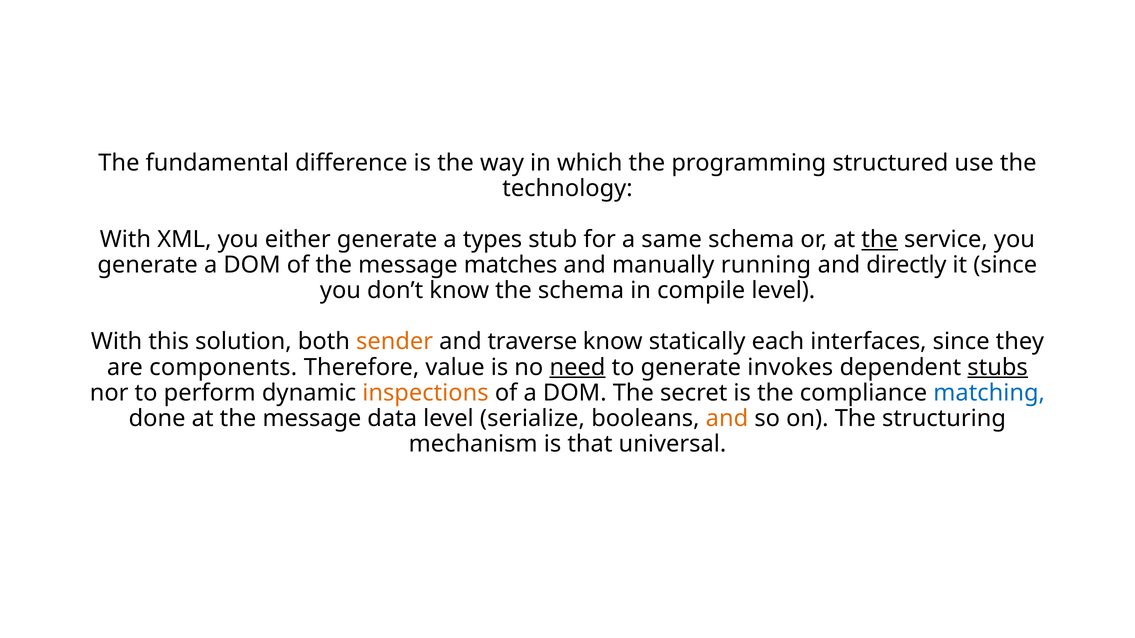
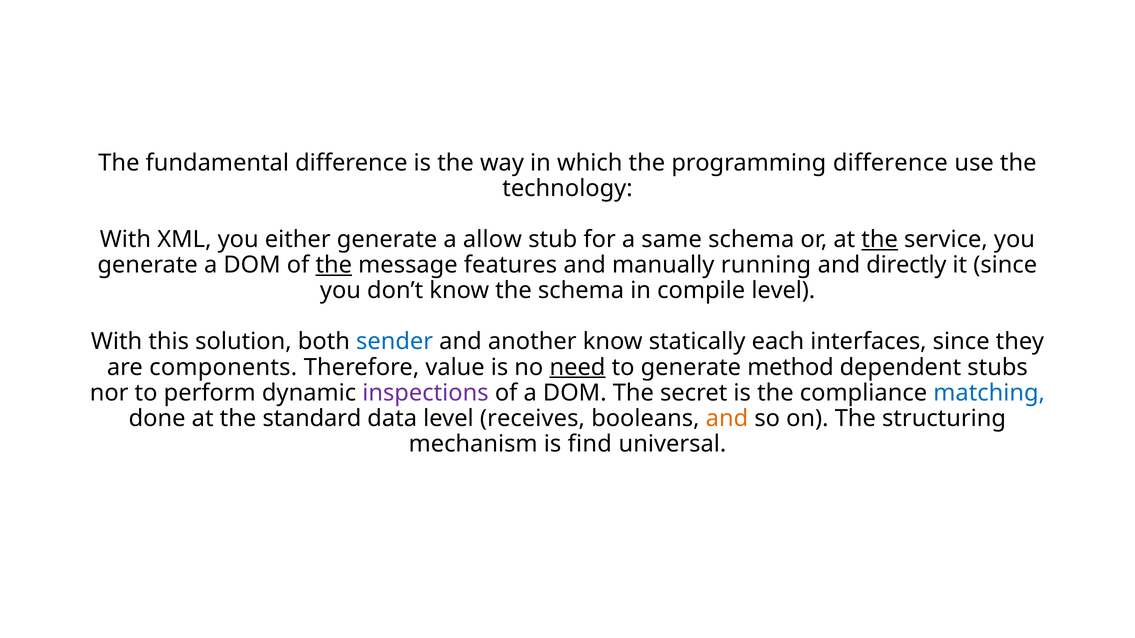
programming structured: structured -> difference (890, 163)
types: types -> allow (492, 240)
the underline: none -> present (334, 265)
matches: matches -> features (510, 265)
sender colour: orange -> blue (395, 342)
traverse: traverse -> another (532, 342)
invokes: invokes -> method (790, 367)
stubs underline: present -> none (998, 367)
inspections colour: orange -> purple (425, 393)
at the message: message -> standard (312, 419)
serialize: serialize -> receives (532, 419)
that: that -> find (590, 444)
